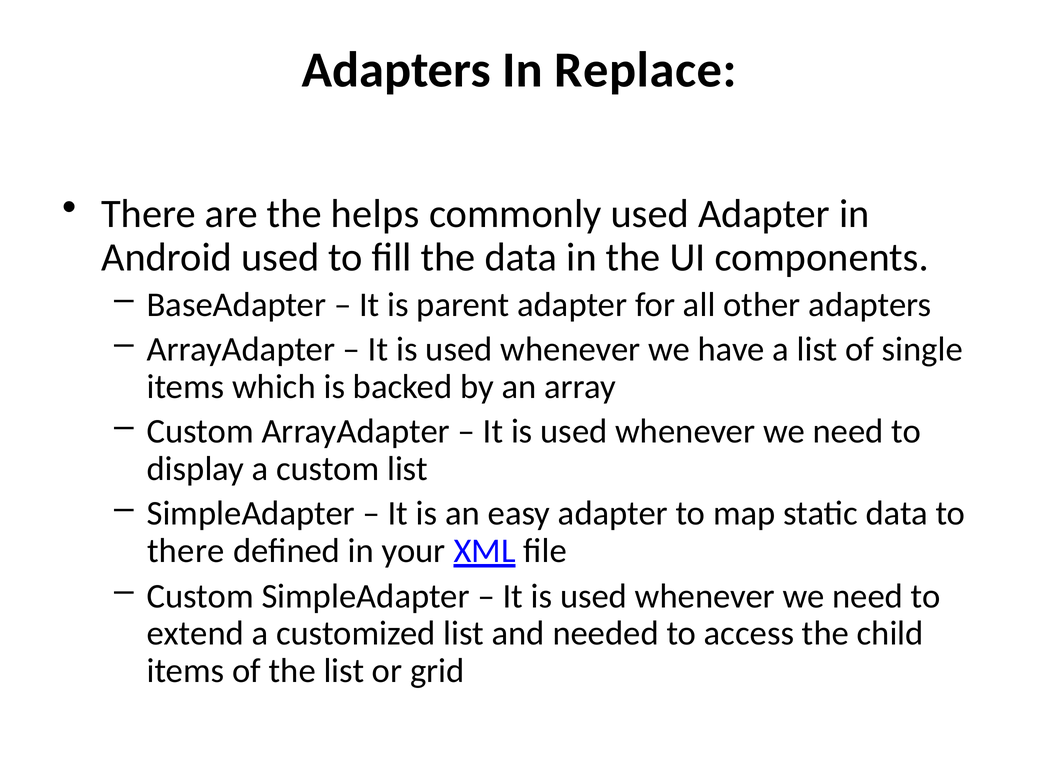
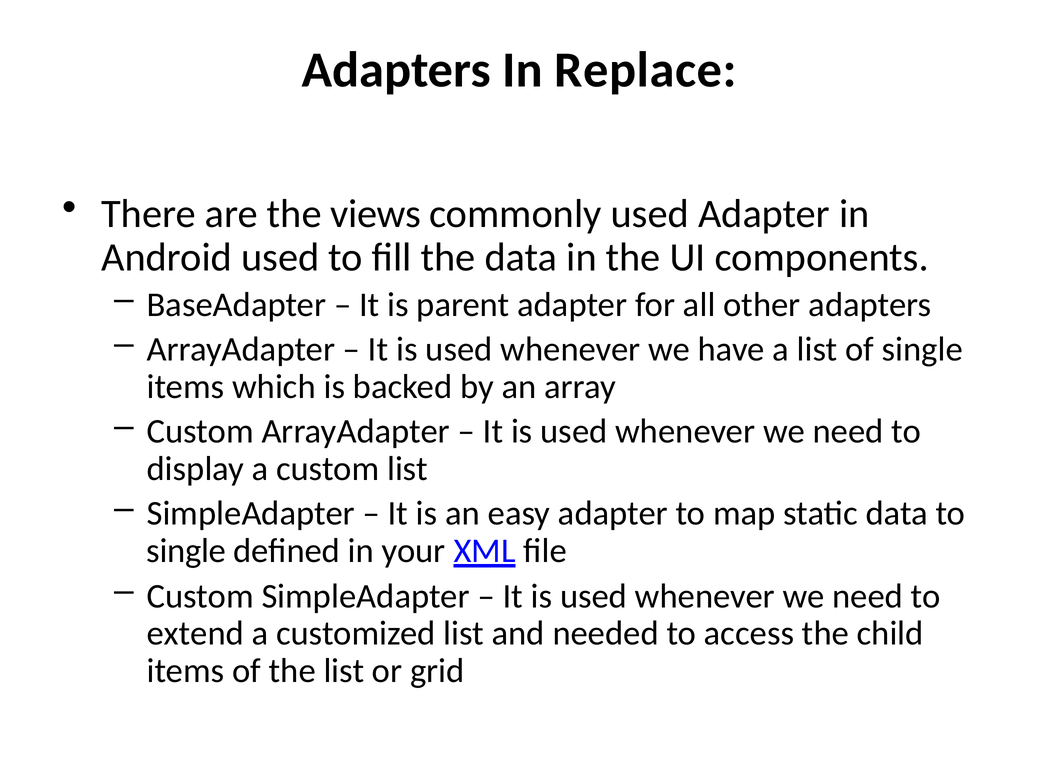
helps: helps -> views (376, 214)
there: there -> single (186, 551)
